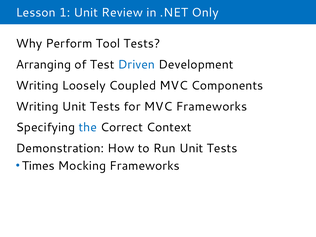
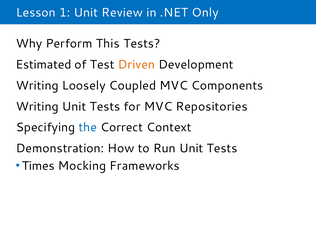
Tool: Tool -> This (108, 44)
Arranging: Arranging -> Estimated (44, 65)
Driven colour: blue -> orange (136, 65)
MVC Frameworks: Frameworks -> Repositories (212, 106)
